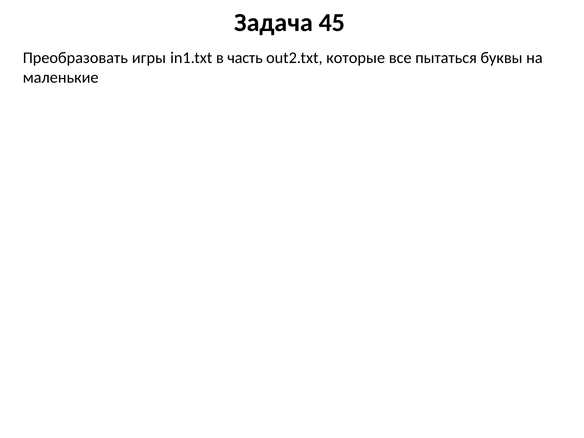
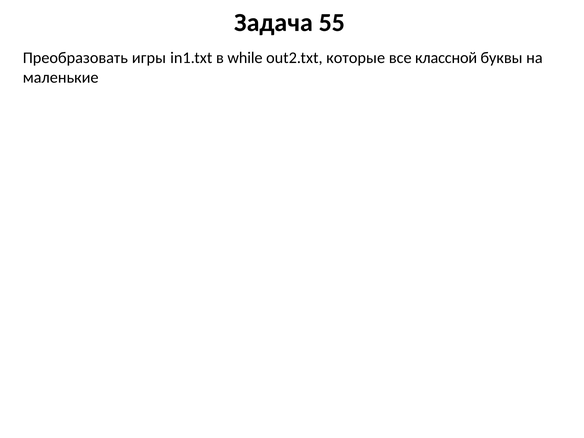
45: 45 -> 55 (332, 23)
часть: часть -> while (245, 58)
пытаться: пытаться -> классной (446, 58)
